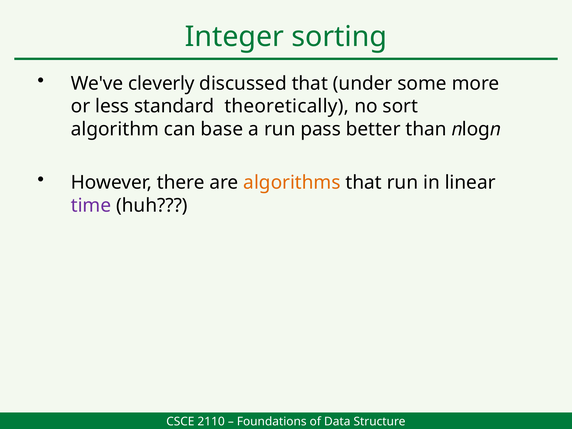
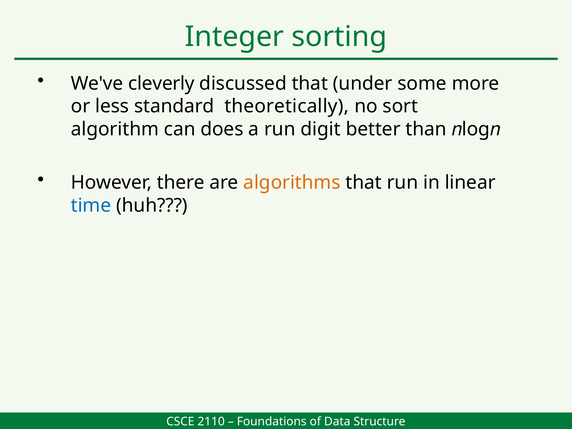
base: base -> does (222, 129)
pass: pass -> digit (321, 129)
time colour: purple -> blue (91, 206)
